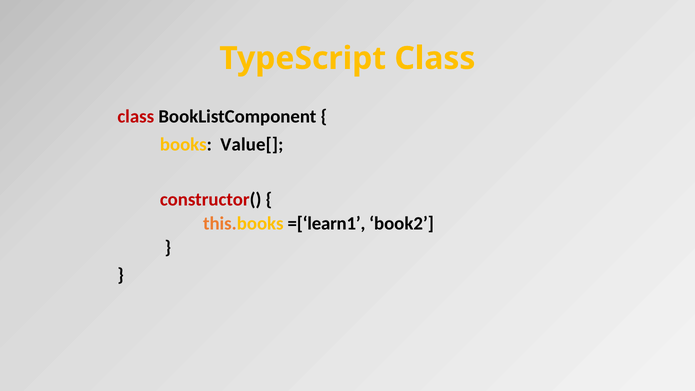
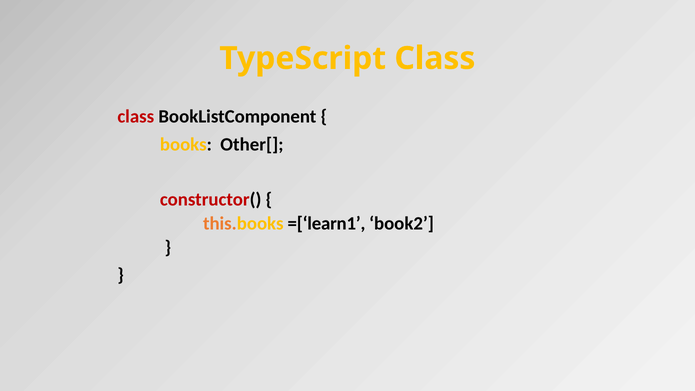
Value[: Value[ -> Other[ (252, 144)
